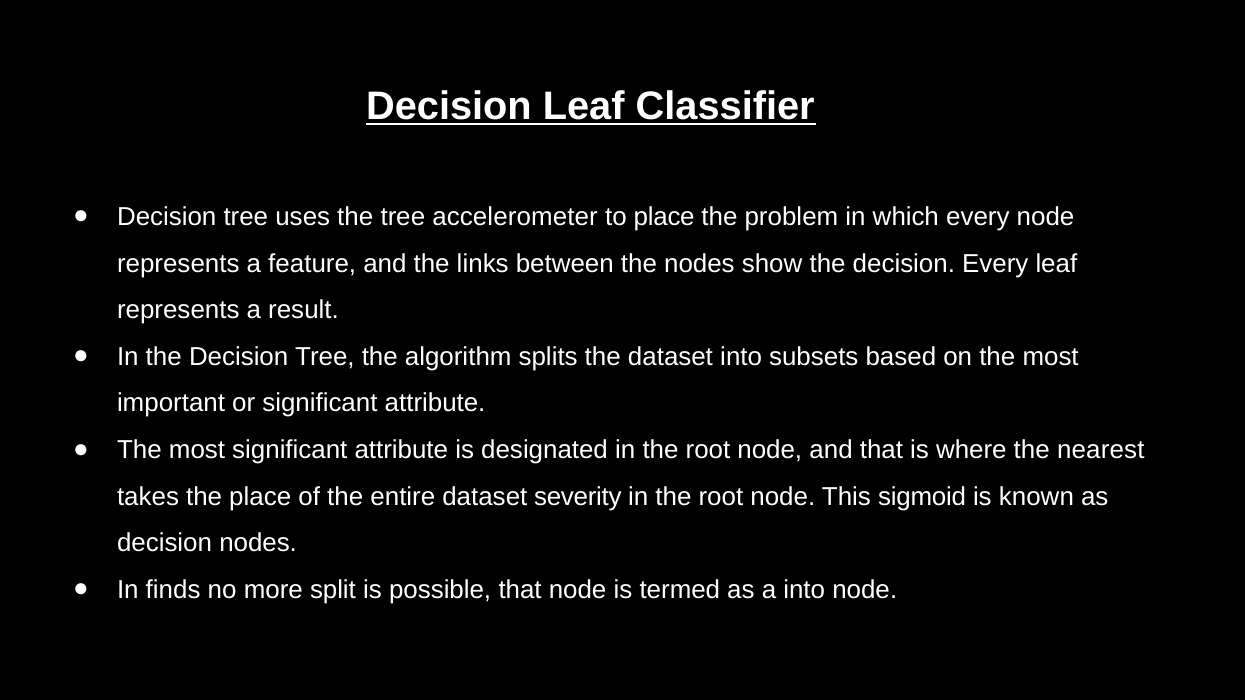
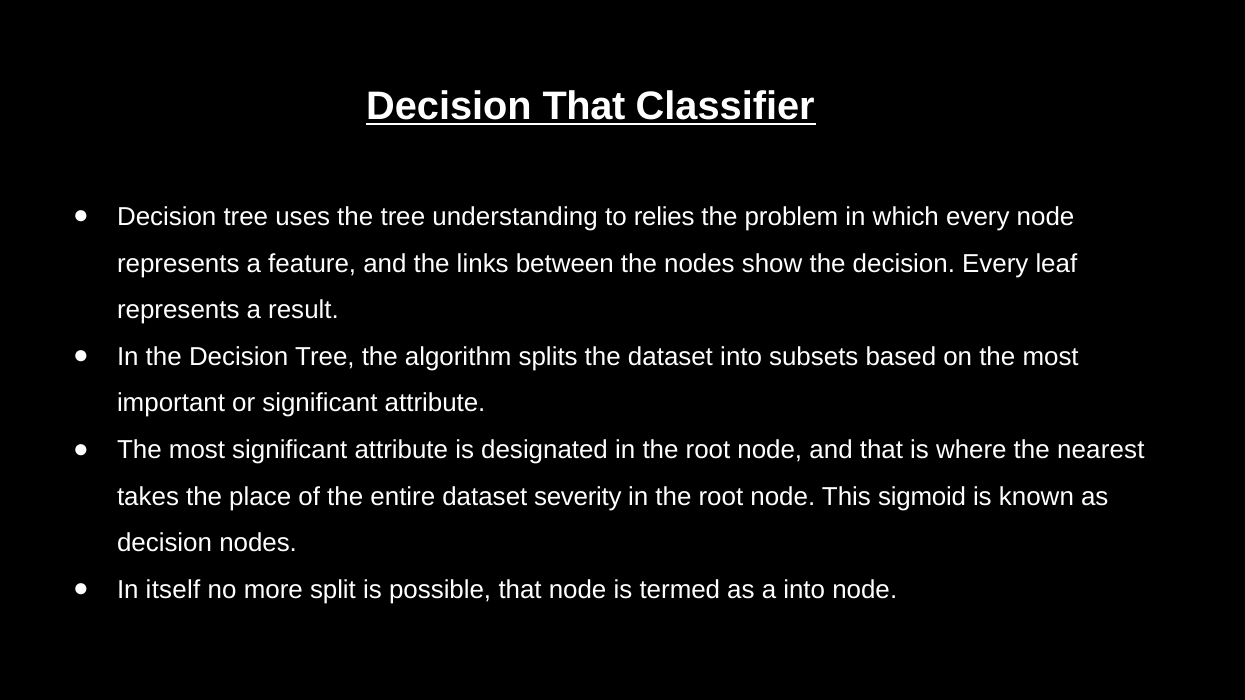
Decision Leaf: Leaf -> That (584, 107)
accelerometer: accelerometer -> understanding (515, 217)
to place: place -> relies (664, 217)
finds: finds -> itself (173, 590)
